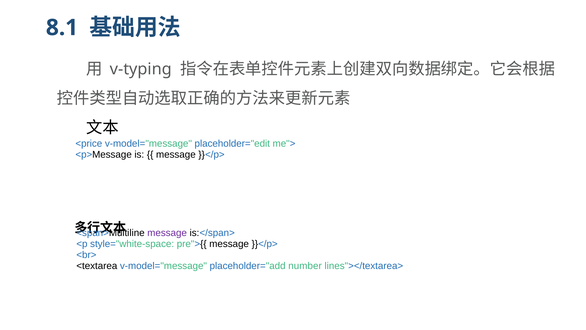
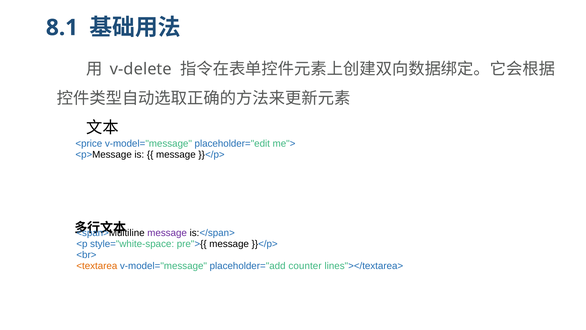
v-typing: v-typing -> v-delete (141, 69)
<textarea colour: black -> orange (97, 266)
number: number -> counter (305, 266)
